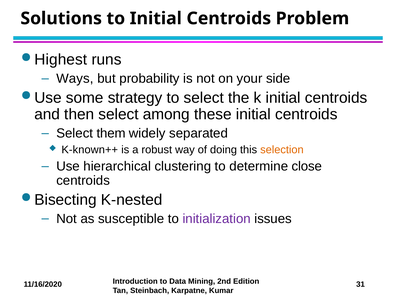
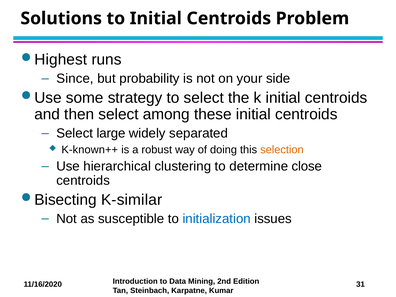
Ways: Ways -> Since (75, 79)
them: them -> large (111, 133)
K-nested: K-nested -> K-similar (132, 200)
initialization colour: purple -> blue (217, 219)
